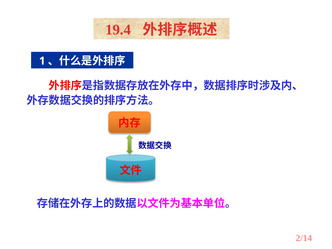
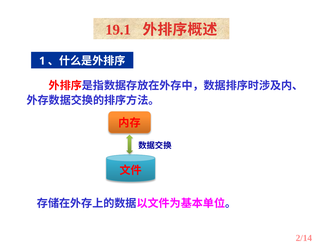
19.4: 19.4 -> 19.1 (118, 30)
